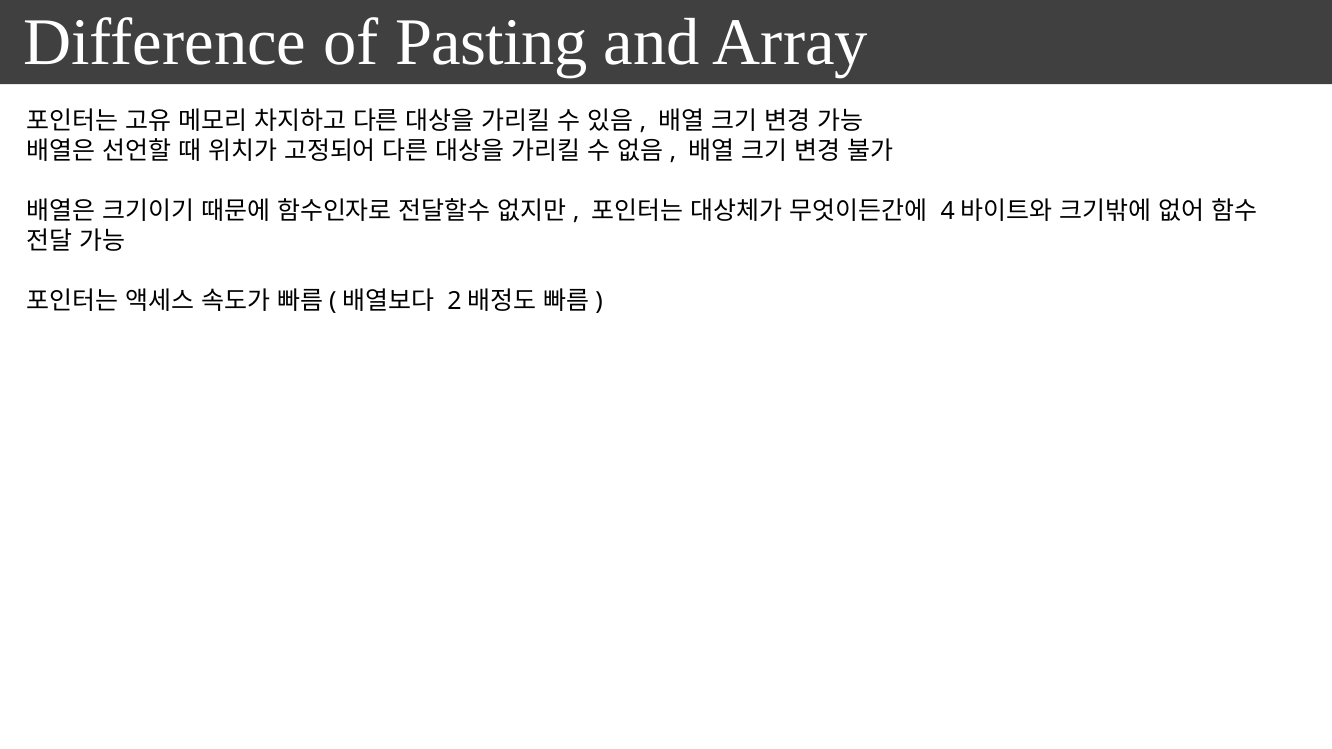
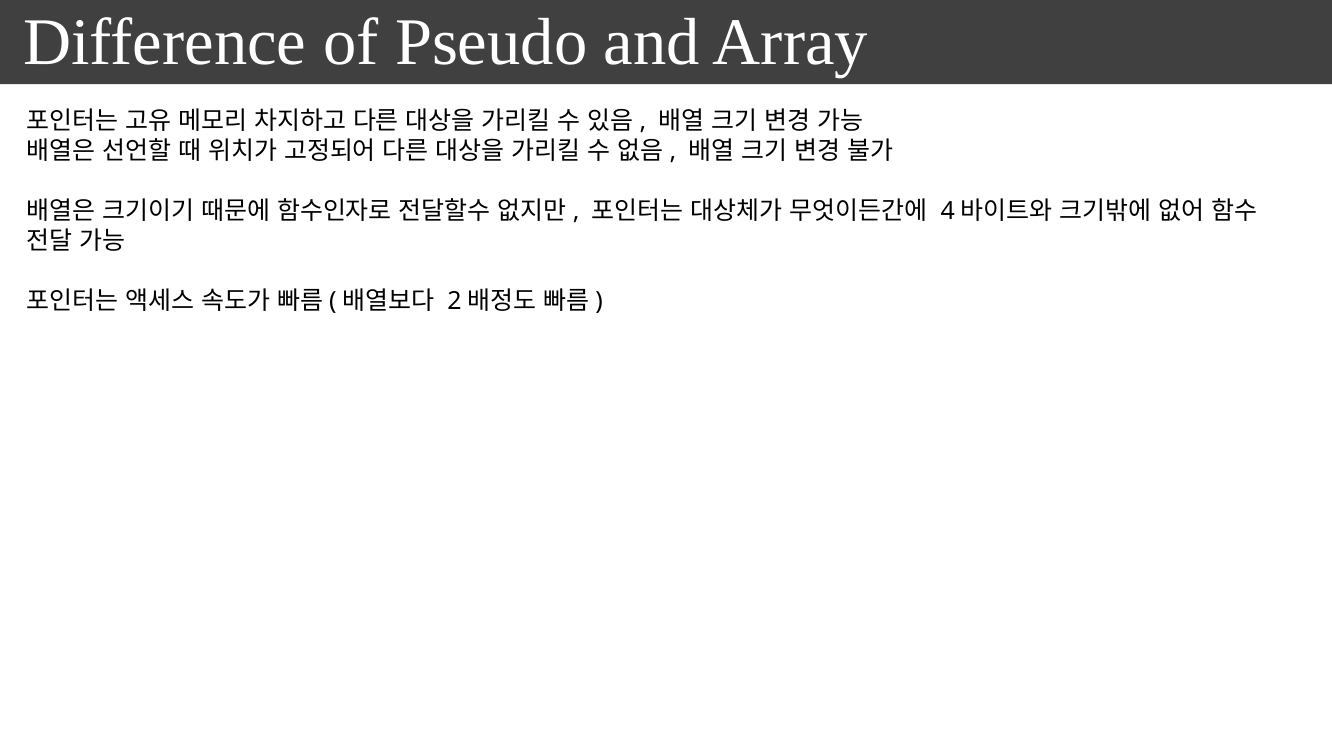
Pasting: Pasting -> Pseudo (491, 43)
